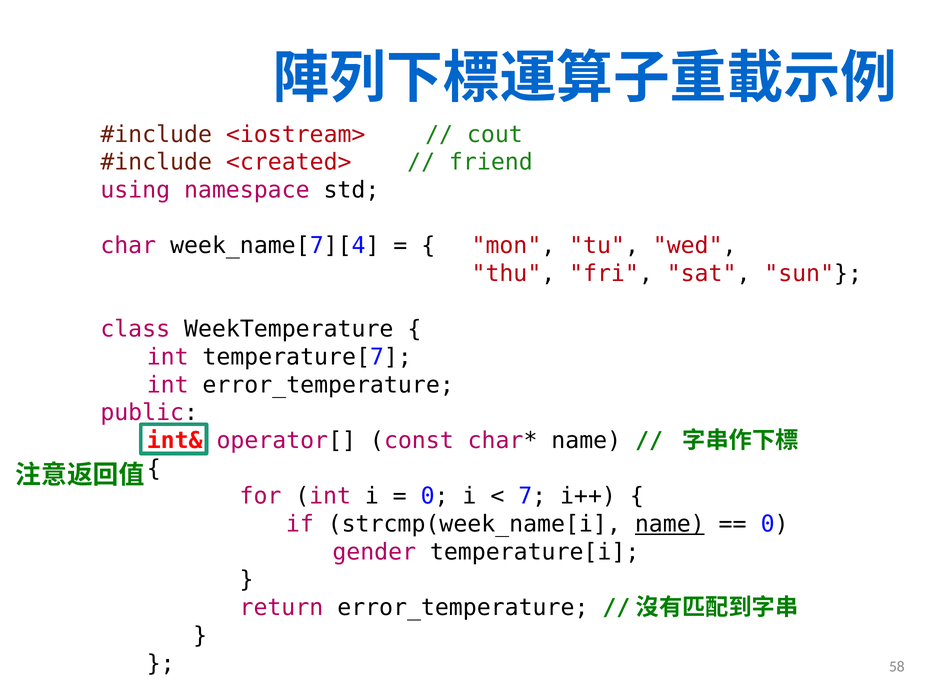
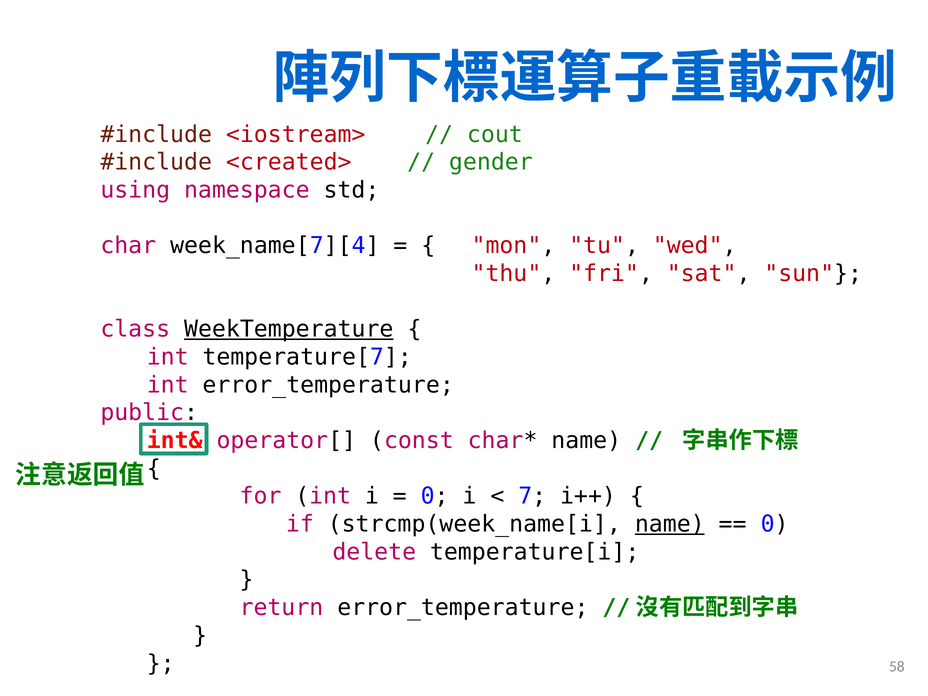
friend: friend -> gender (491, 162)
WeekTemperature underline: none -> present (289, 329)
gender: gender -> delete (374, 552)
